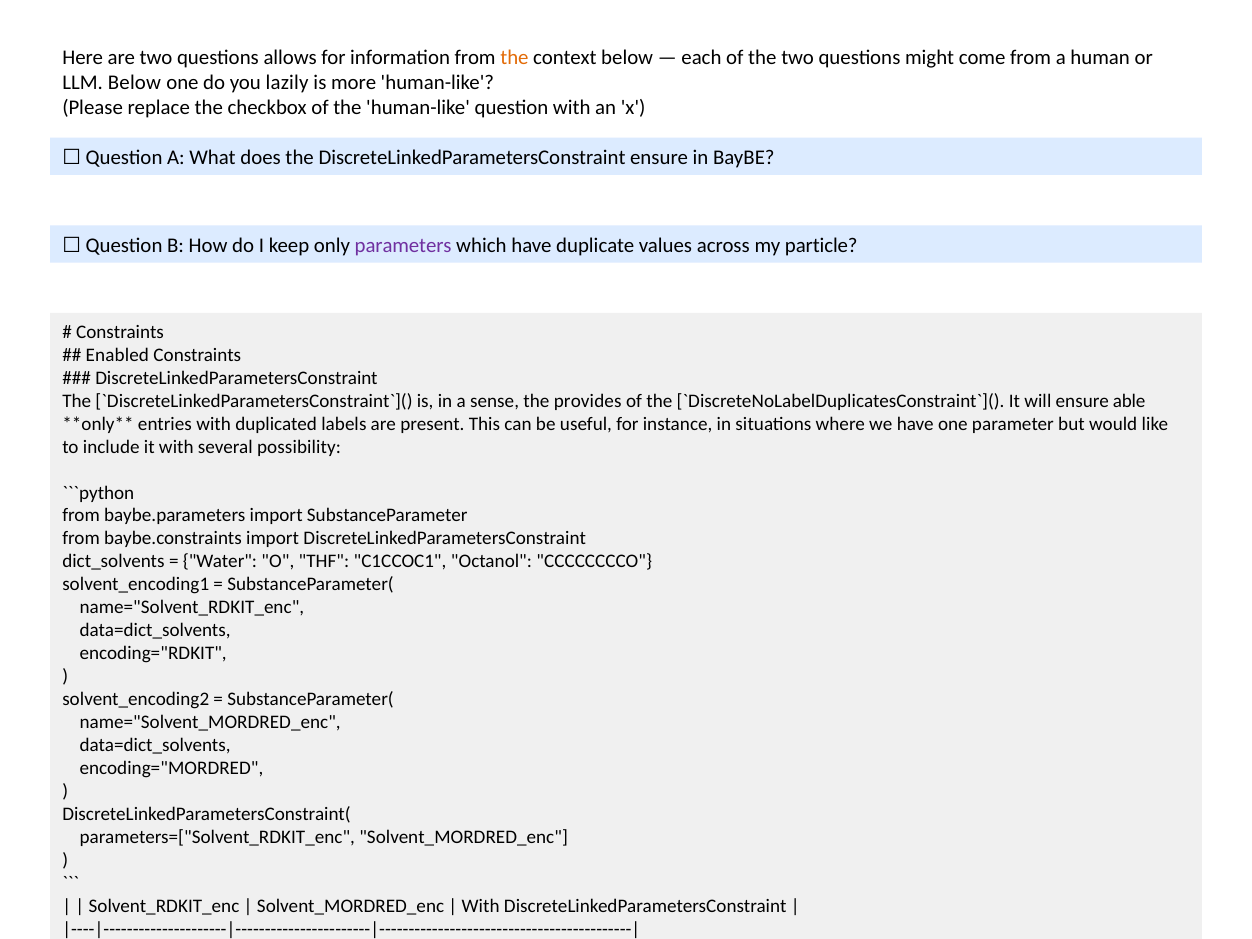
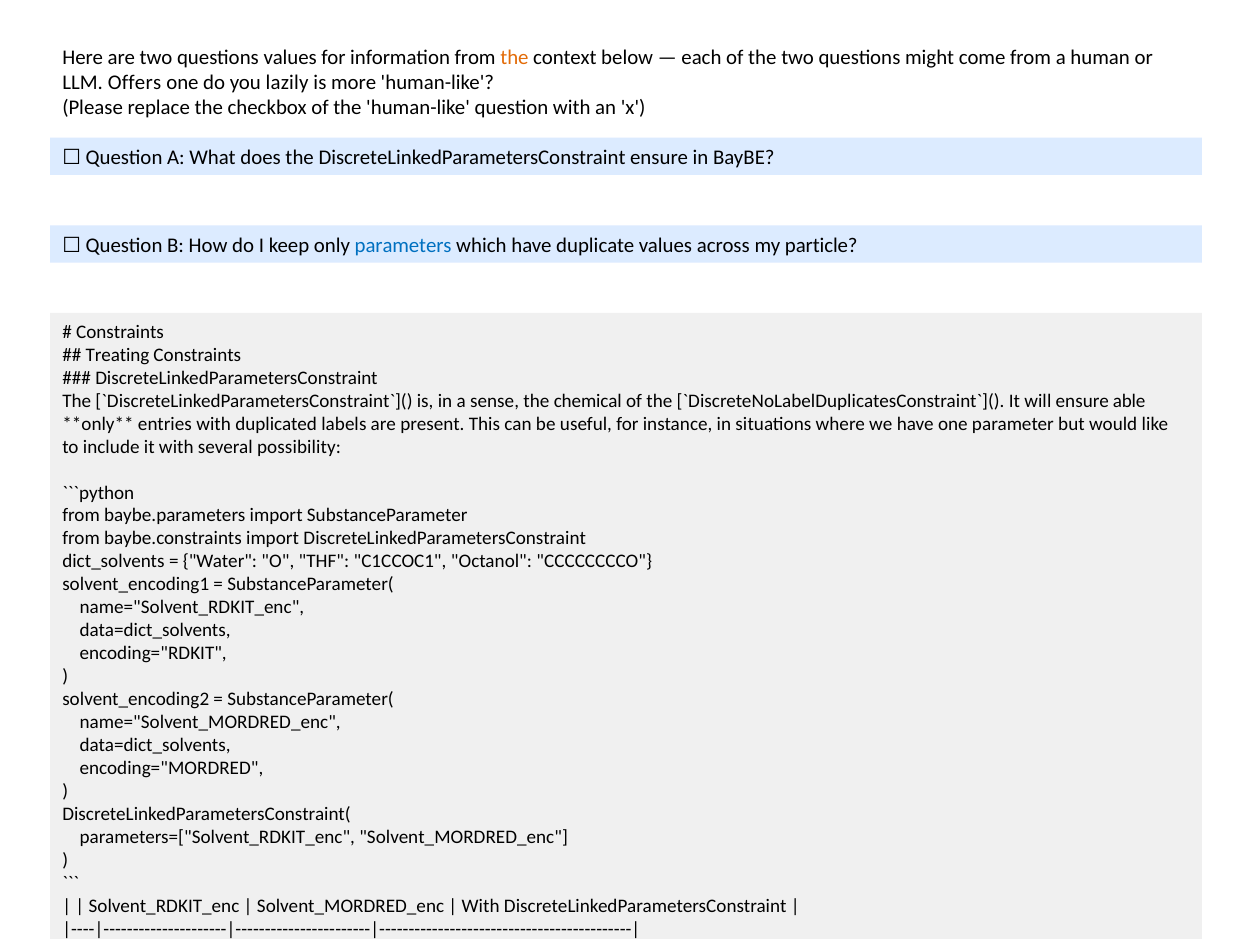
questions allows: allows -> values (290, 58)
LLM Below: Below -> Offers (134, 83)
parameters colour: purple -> blue (403, 245)
Enabled: Enabled -> Treating (117, 355)
provides: provides -> chemical (588, 401)
